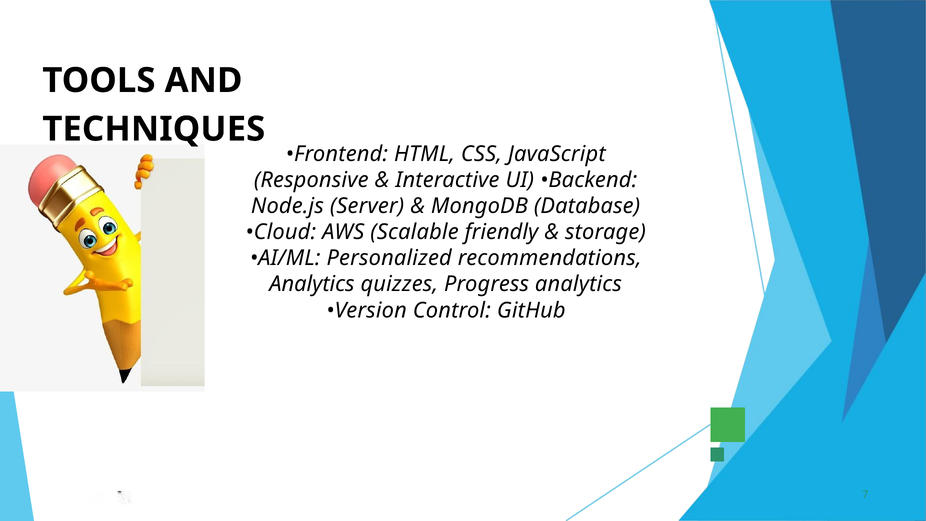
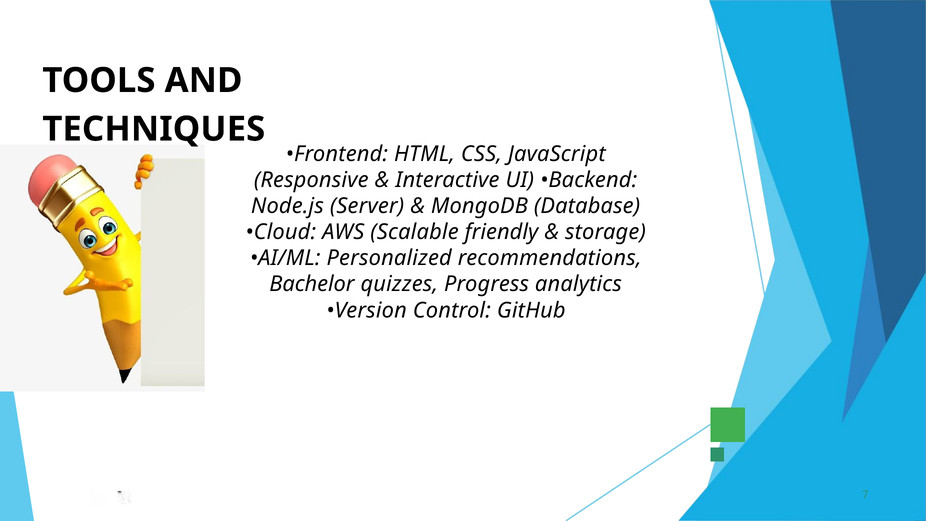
Analytics: Analytics -> Bachelor (312, 284)
